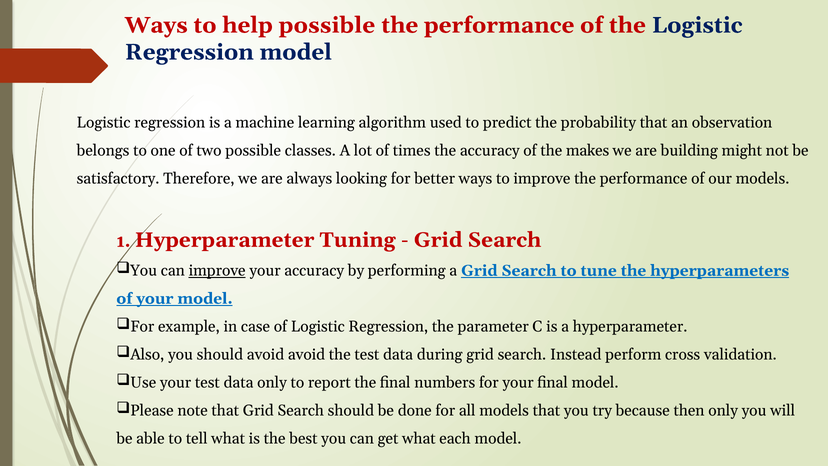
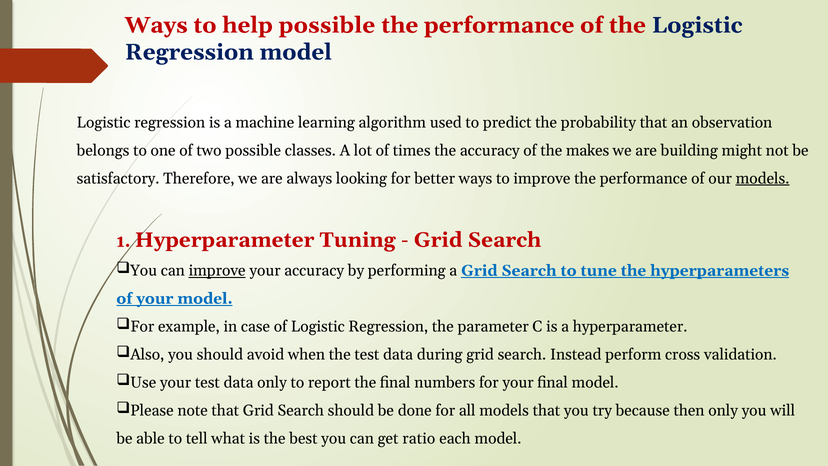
models underline: none -> present (763, 178)
avoid avoid: avoid -> when (307, 354)
get what: what -> ratio (419, 438)
